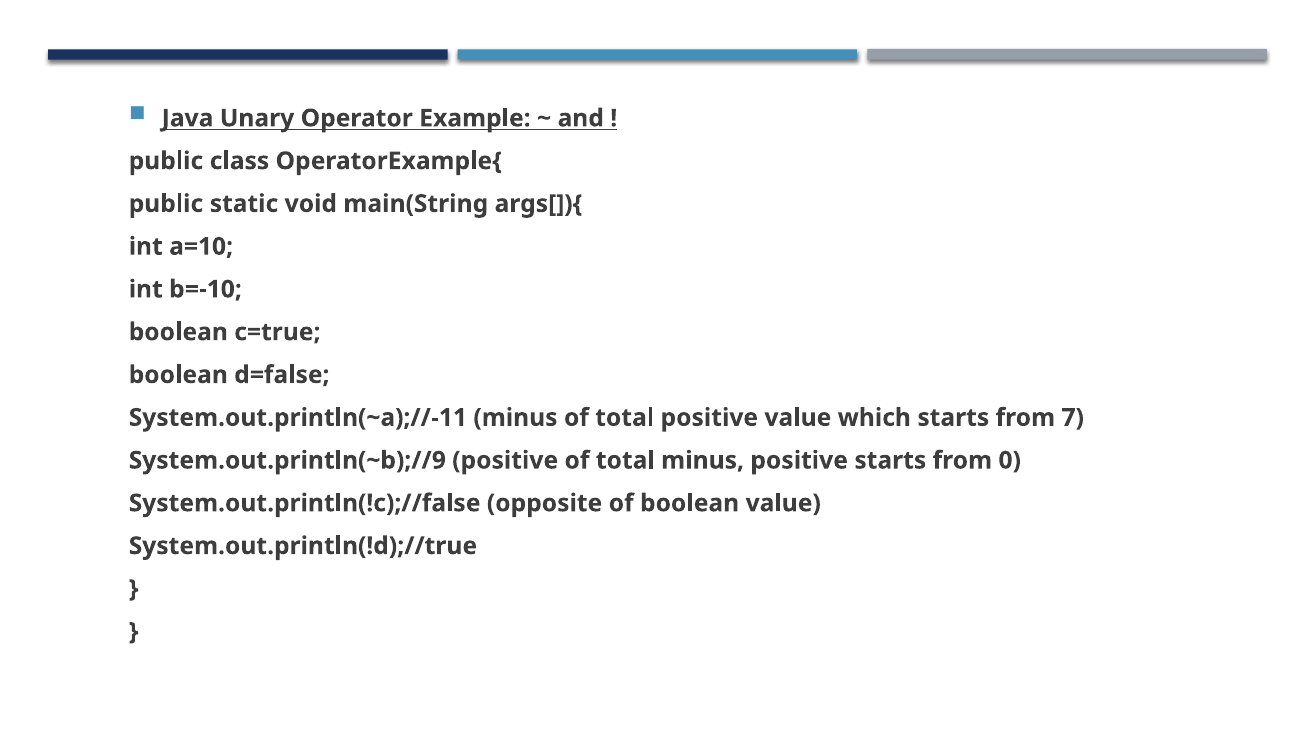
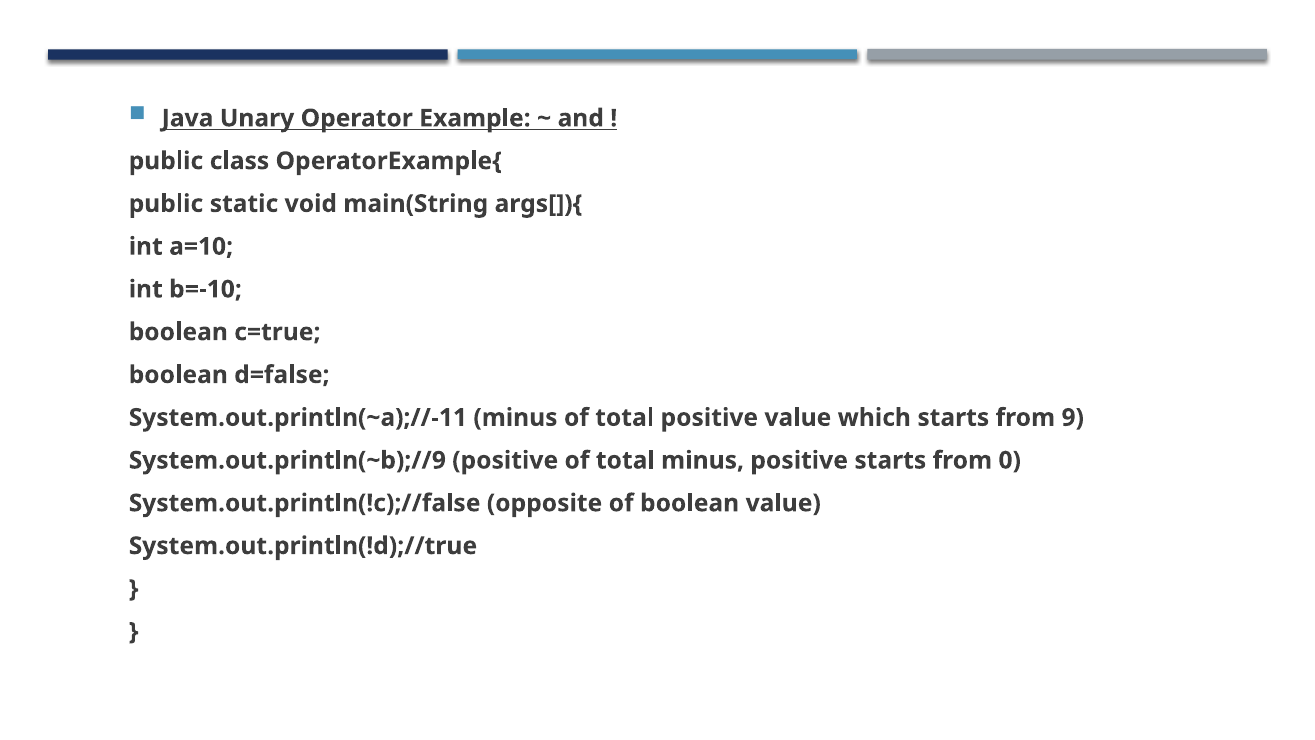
7: 7 -> 9 (1073, 417)
